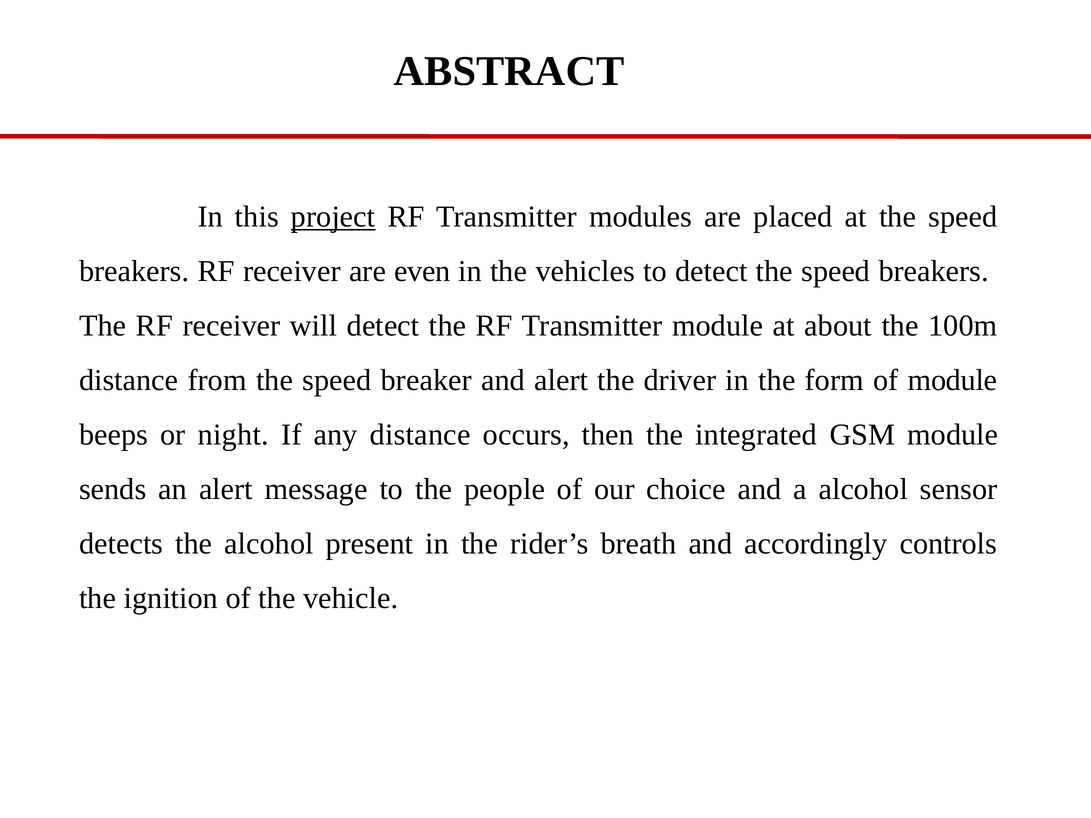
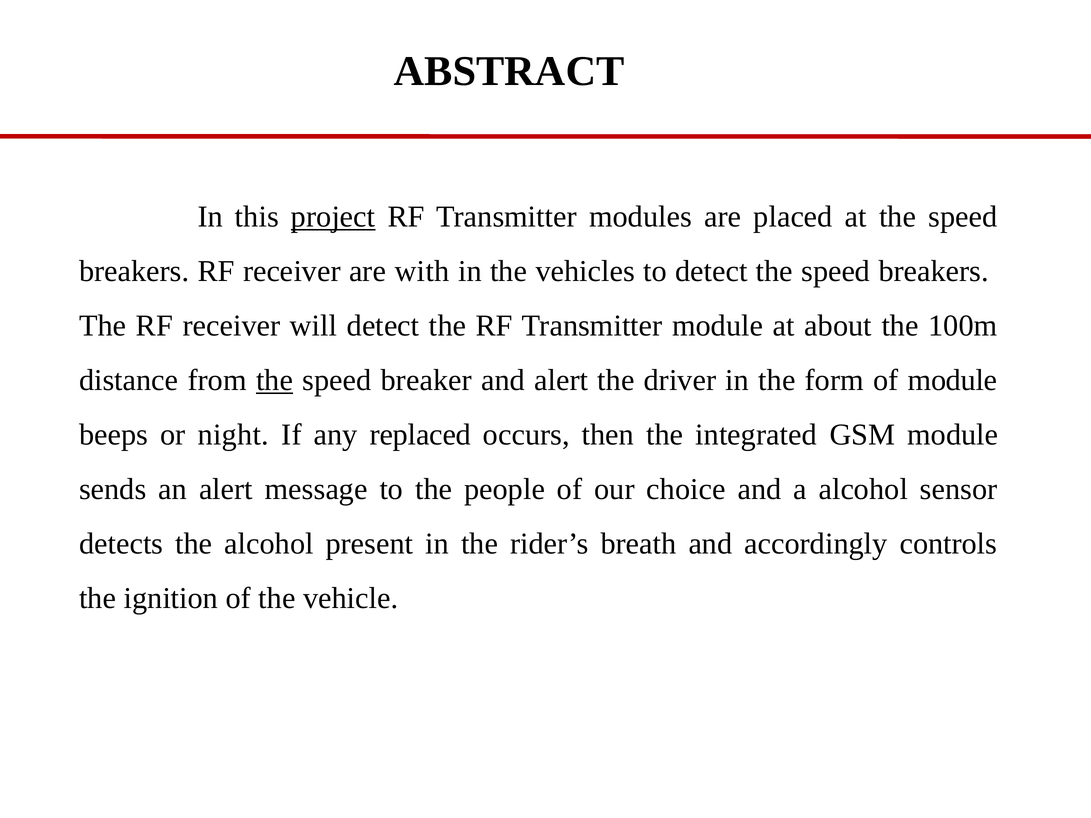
even: even -> with (422, 271)
the underline: none -> present (275, 380)
any distance: distance -> replaced (420, 435)
